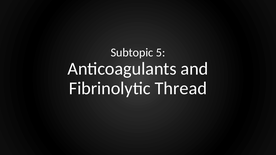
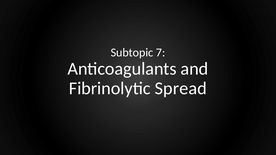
5: 5 -> 7 (161, 53)
Thread: Thread -> Spread (181, 88)
